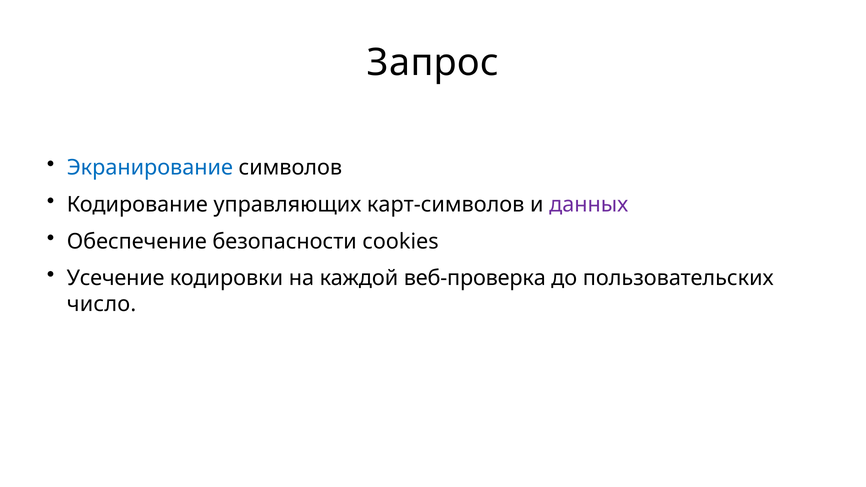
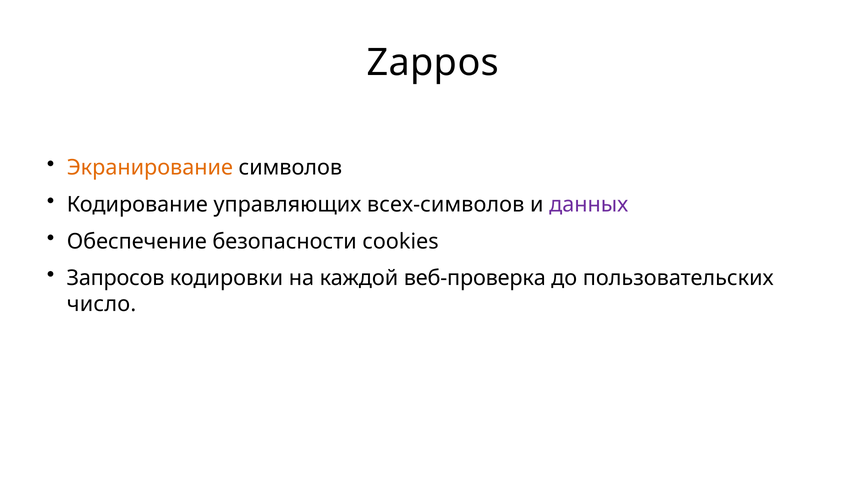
Запрос: Запрос -> Zappos (433, 63)
Экранирование colour: blue -> orange (150, 168)
карт-символов: карт-символов -> всех-символов (446, 205)
Усечение: Усечение -> Запросов (116, 278)
